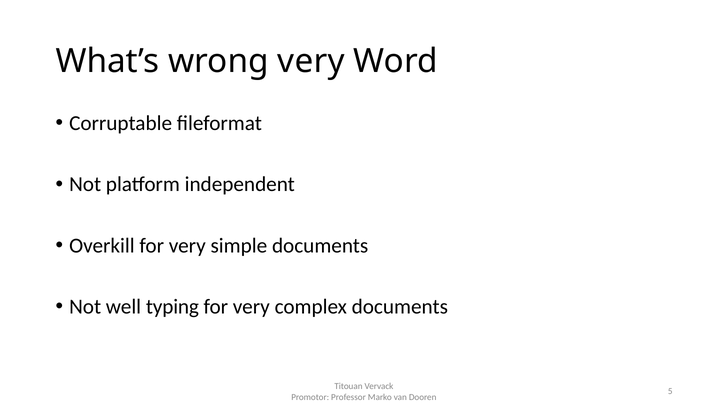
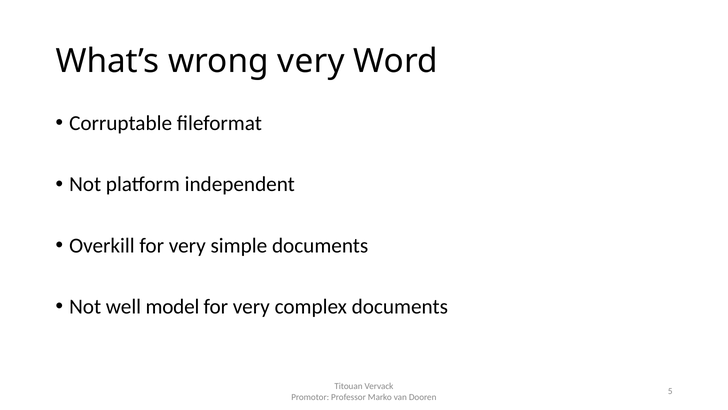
typing: typing -> model (172, 306)
